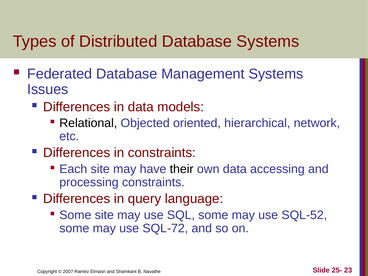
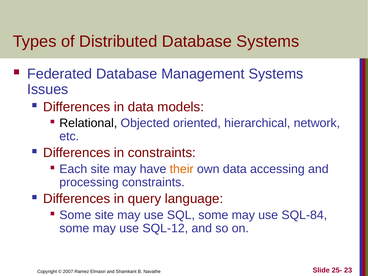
their colour: black -> orange (182, 169)
SQL-52: SQL-52 -> SQL-84 (304, 215)
SQL-72: SQL-72 -> SQL-12 (165, 228)
